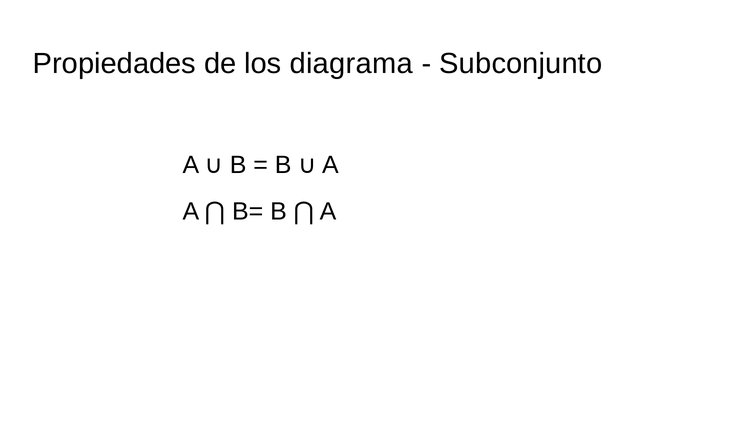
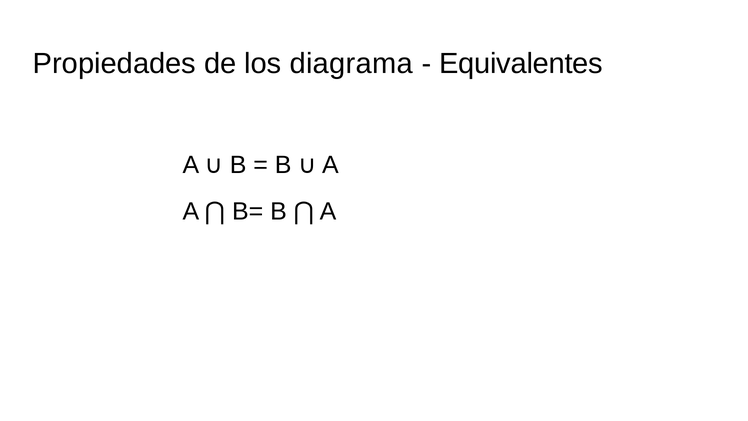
Subconjunto: Subconjunto -> Equivalentes (521, 63)
